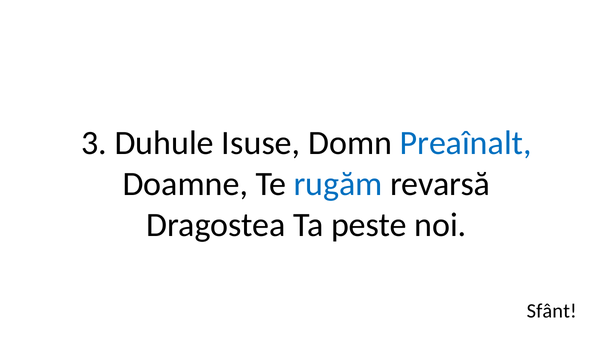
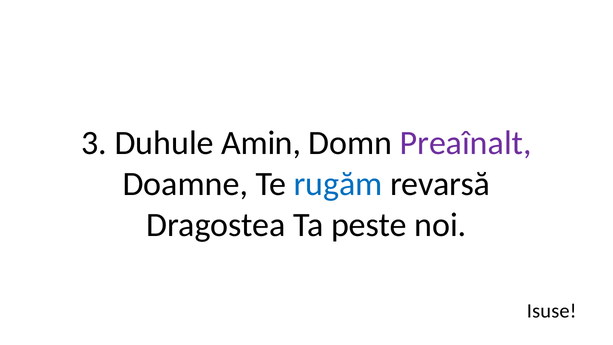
Isuse: Isuse -> Amin (261, 143)
Preaînalt colour: blue -> purple (466, 143)
Sfânt: Sfânt -> Isuse (552, 311)
